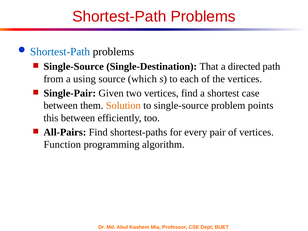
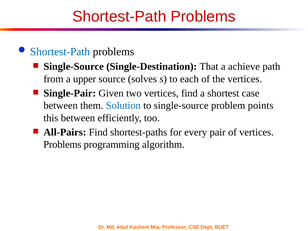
directed: directed -> achieve (244, 67)
using: using -> upper (85, 79)
which: which -> solves (142, 79)
Solution colour: orange -> blue (123, 106)
Function: Function -> Problems (62, 145)
